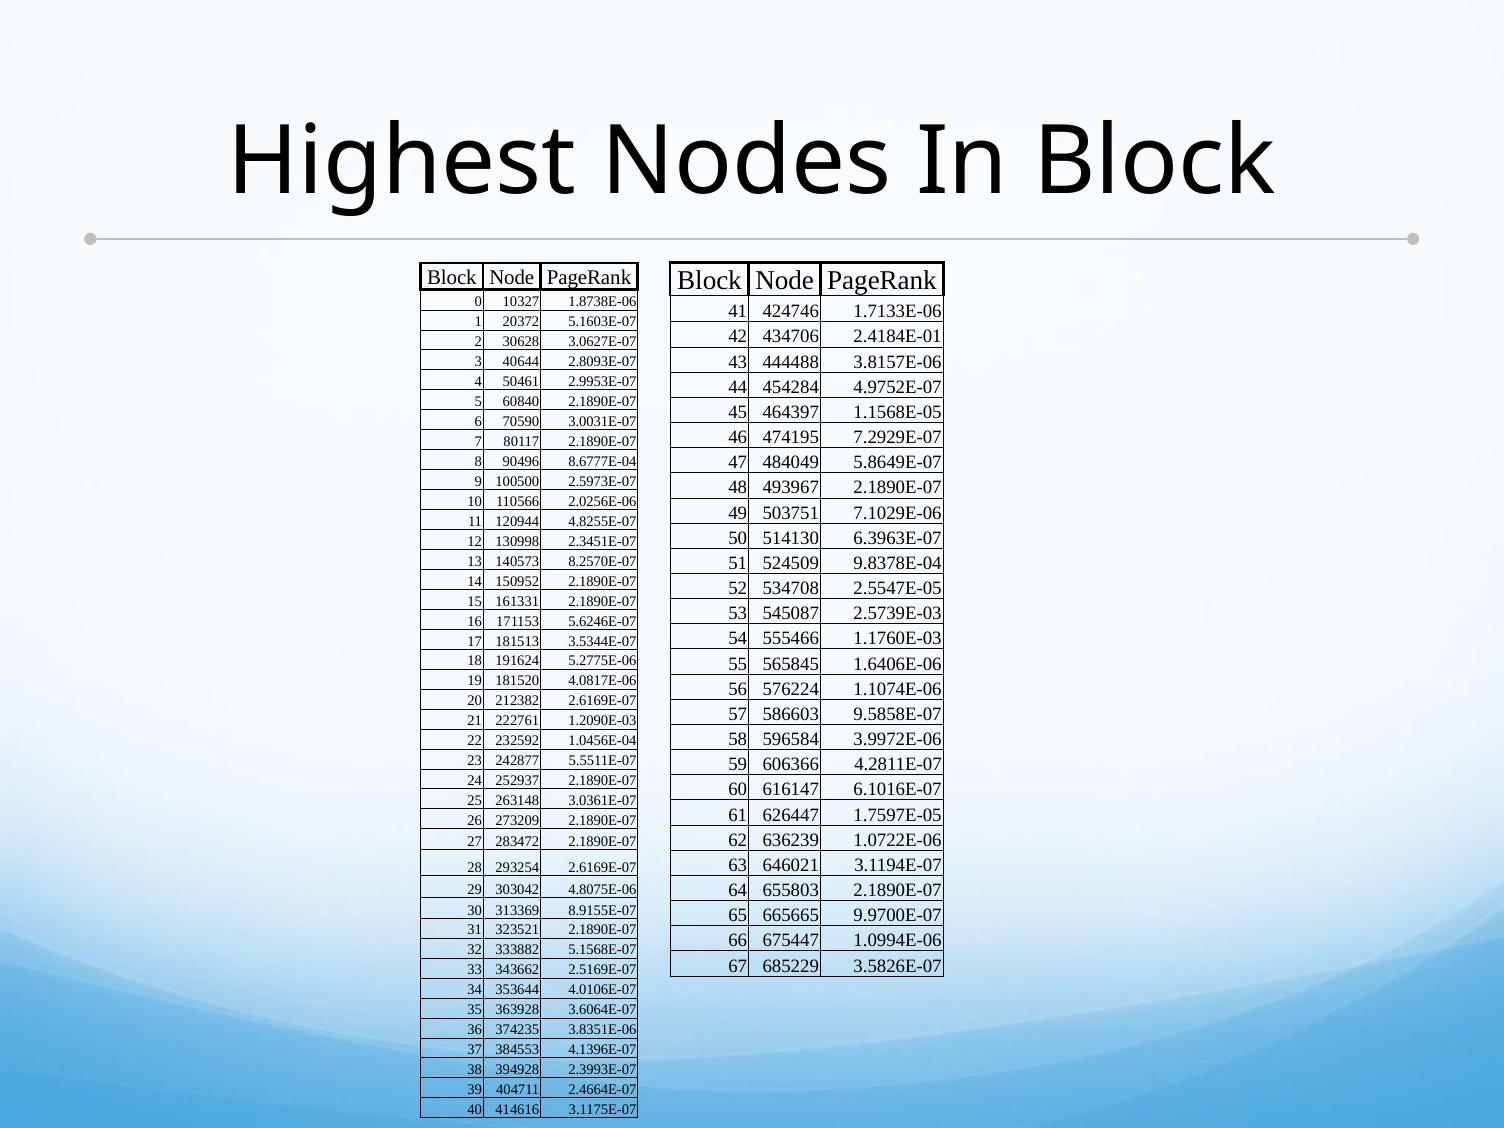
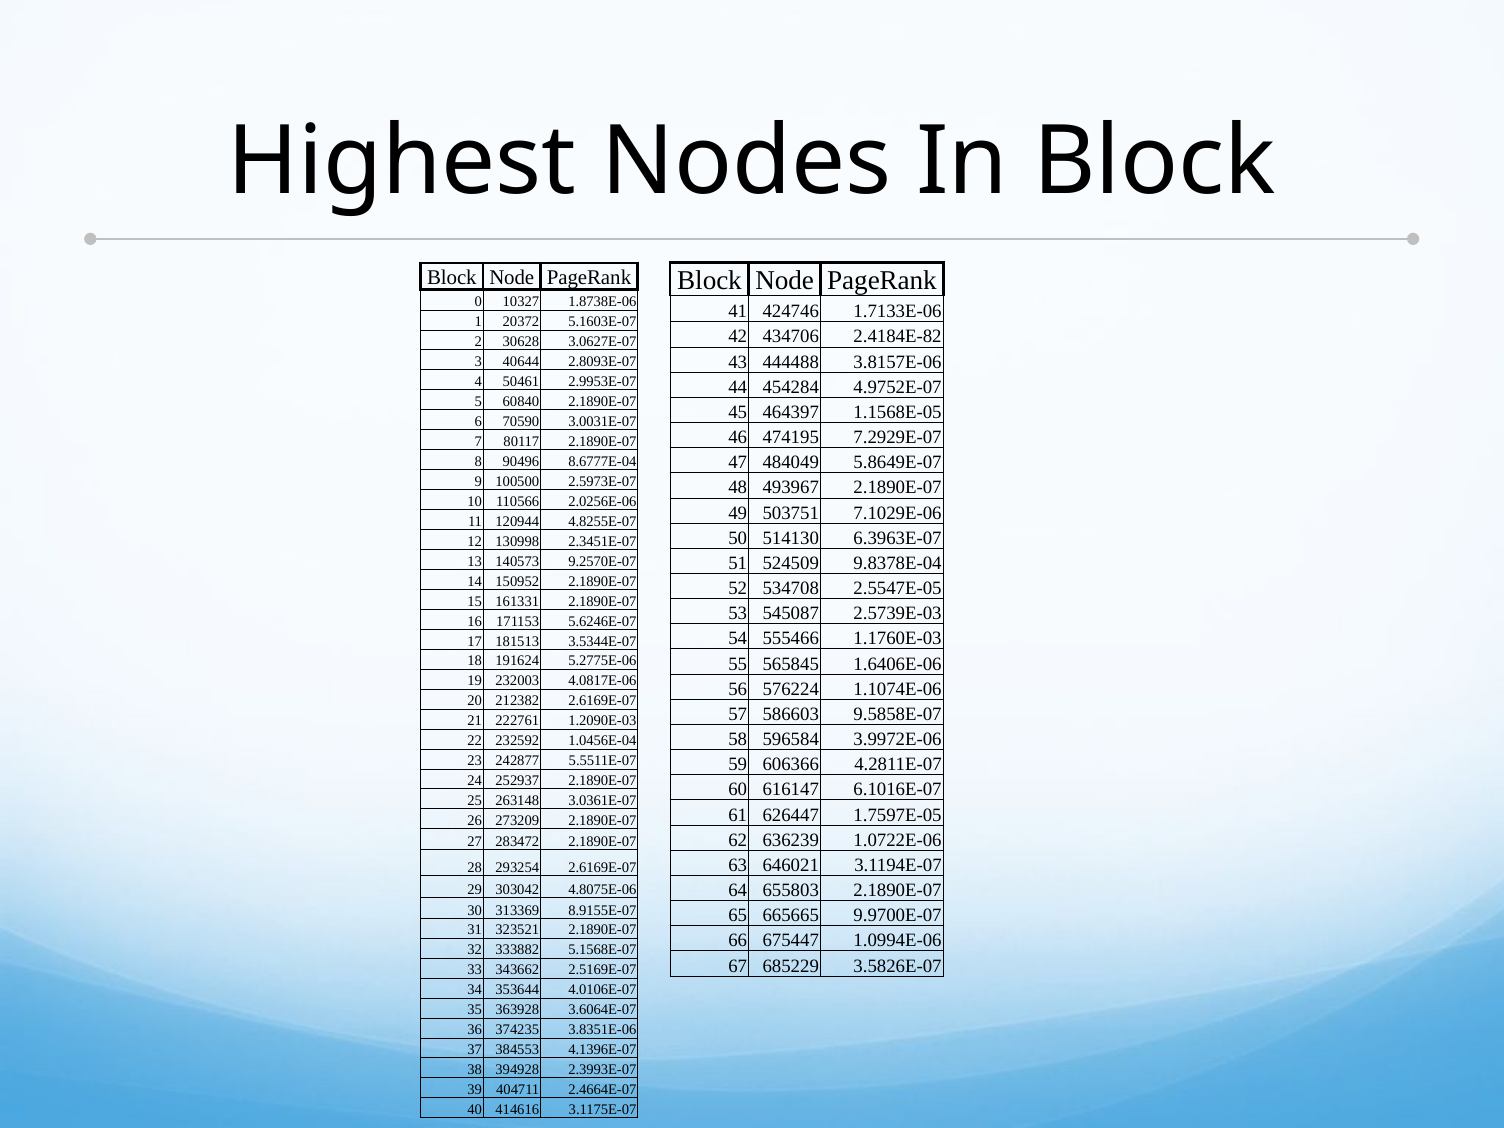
2.4184E-01: 2.4184E-01 -> 2.4184E-82 (898, 337)
8.2570E-07: 8.2570E-07 -> 9.2570E-07 (602, 561)
181520: 181520 -> 232003 (517, 681)
